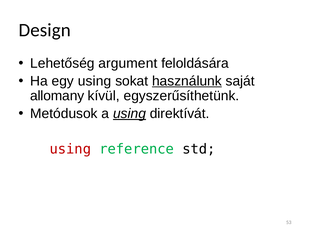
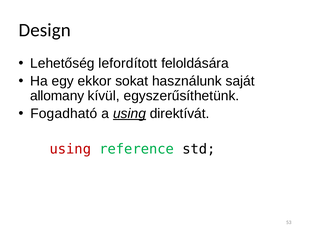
argument: argument -> lefordított (128, 63)
egy using: using -> ekkor (95, 81)
használunk underline: present -> none (187, 81)
Metódusok: Metódusok -> Fogadható (64, 113)
